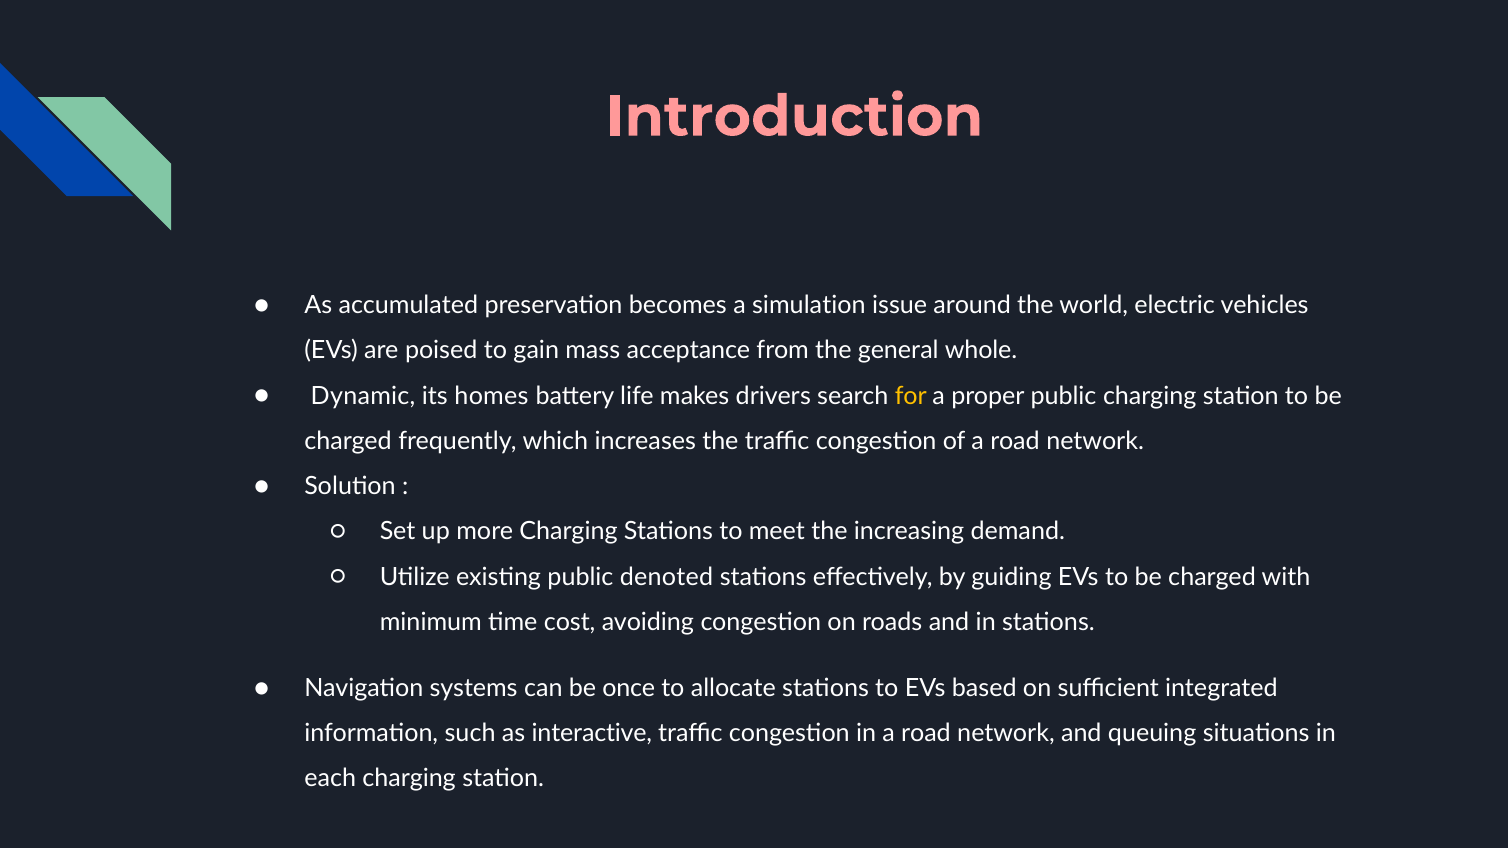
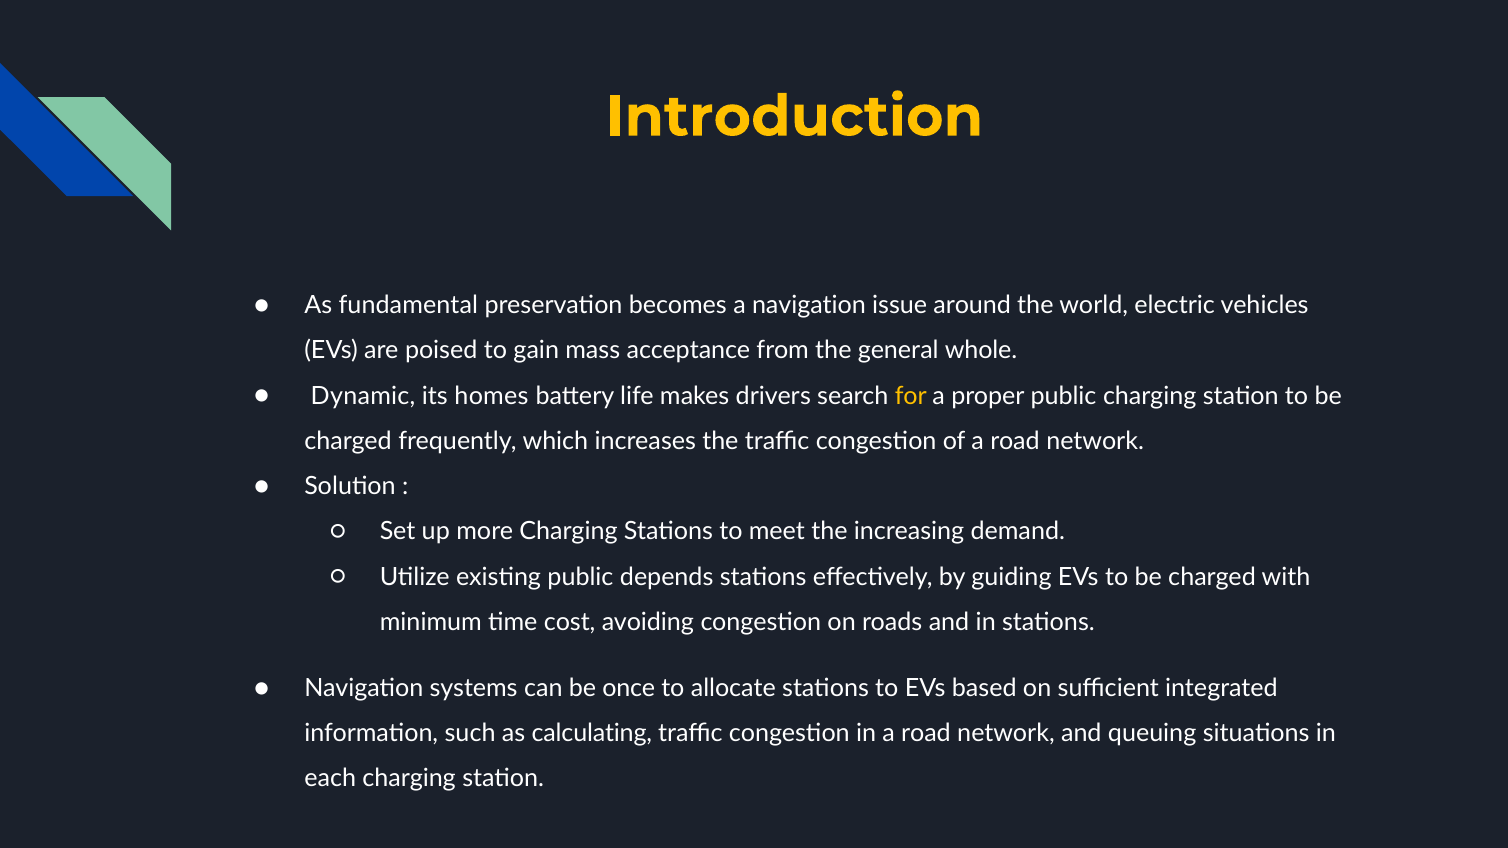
Introduction colour: pink -> yellow (794, 117)
accumulated: accumulated -> fundamental (408, 305)
a simulation: simulation -> navigation (809, 305)
denoted: denoted -> depends (667, 577)
interactive: interactive -> calculating (592, 734)
